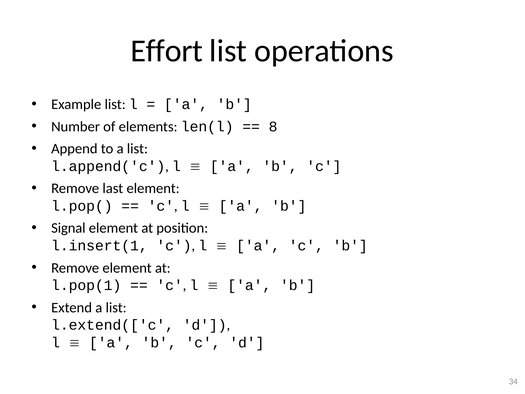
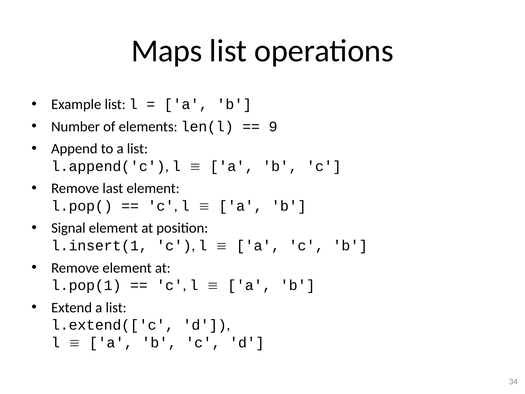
Effort: Effort -> Maps (167, 51)
8: 8 -> 9 (273, 126)
